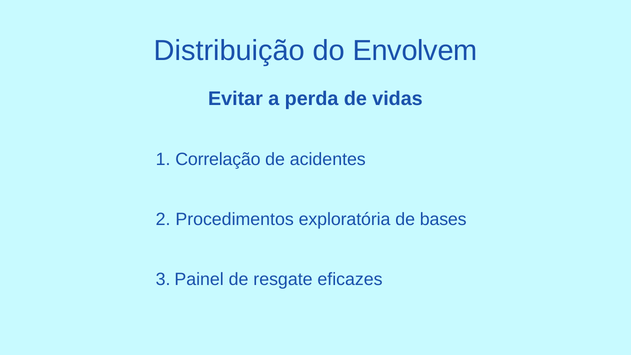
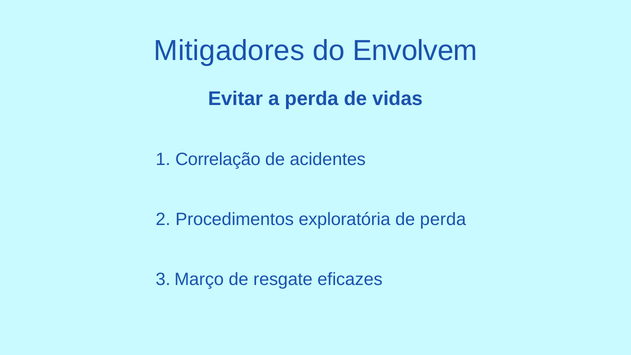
Distribuição: Distribuição -> Mitigadores (229, 51)
de bases: bases -> perda (443, 219)
Painel: Painel -> Março (199, 279)
